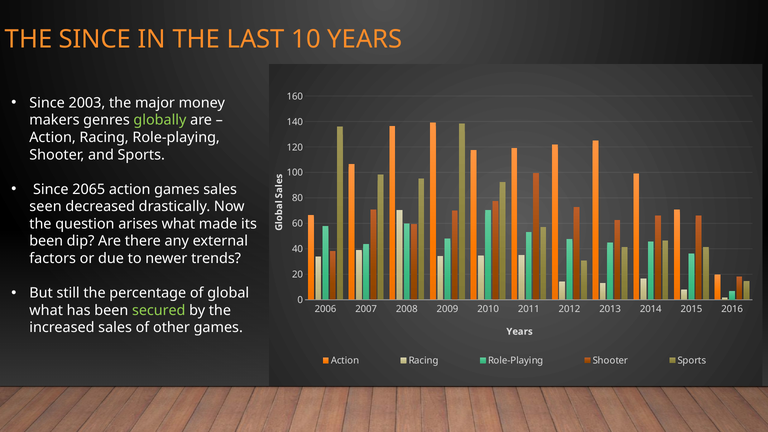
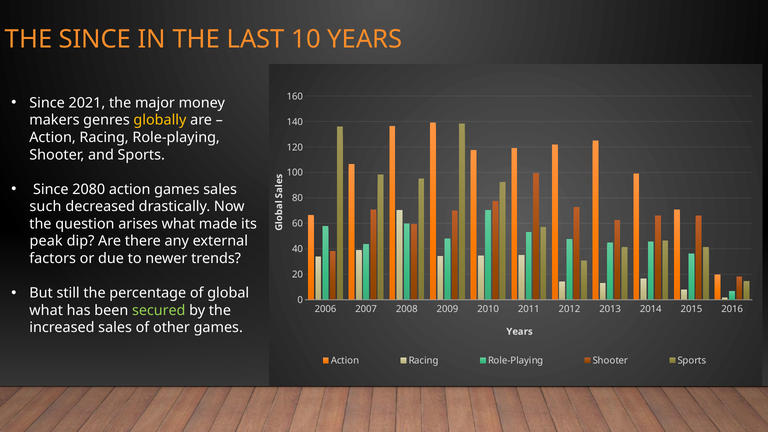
2003: 2003 -> 2021 (87, 103)
globally colour: light green -> yellow (160, 120)
2065: 2065 -> 2080 (89, 189)
seen: seen -> such (45, 207)
been: been -> peak (46, 241)
